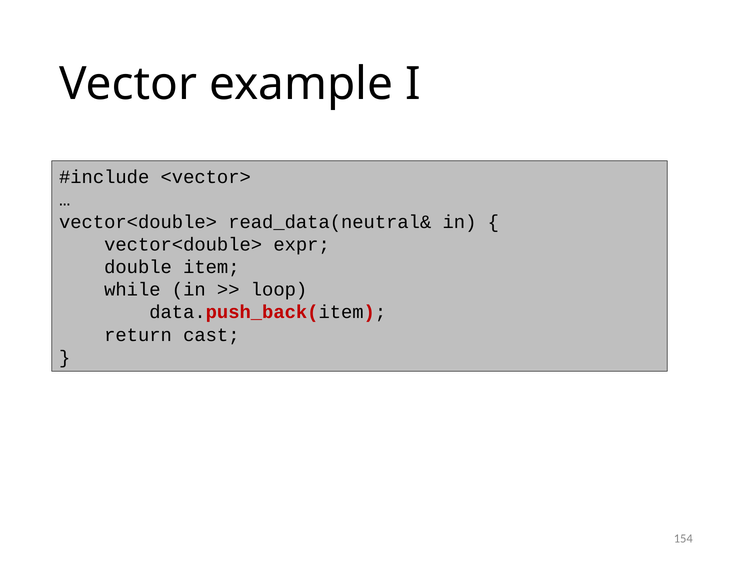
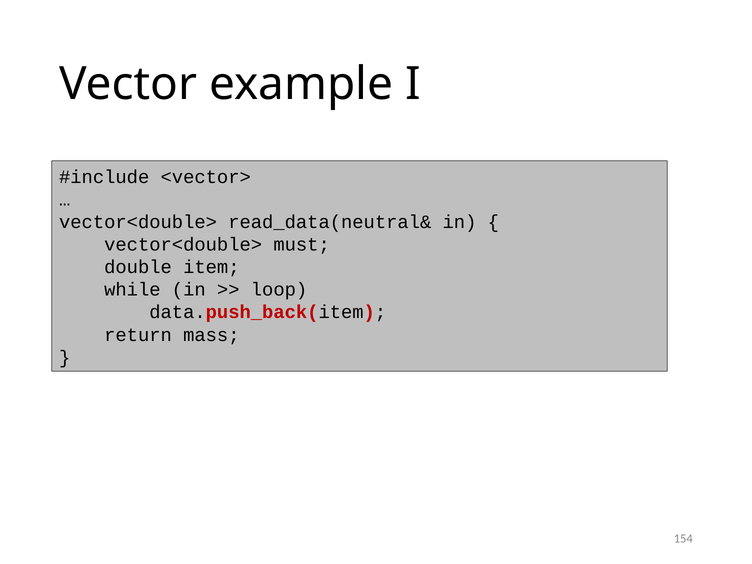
expr: expr -> must (302, 245)
cast: cast -> mass (211, 335)
